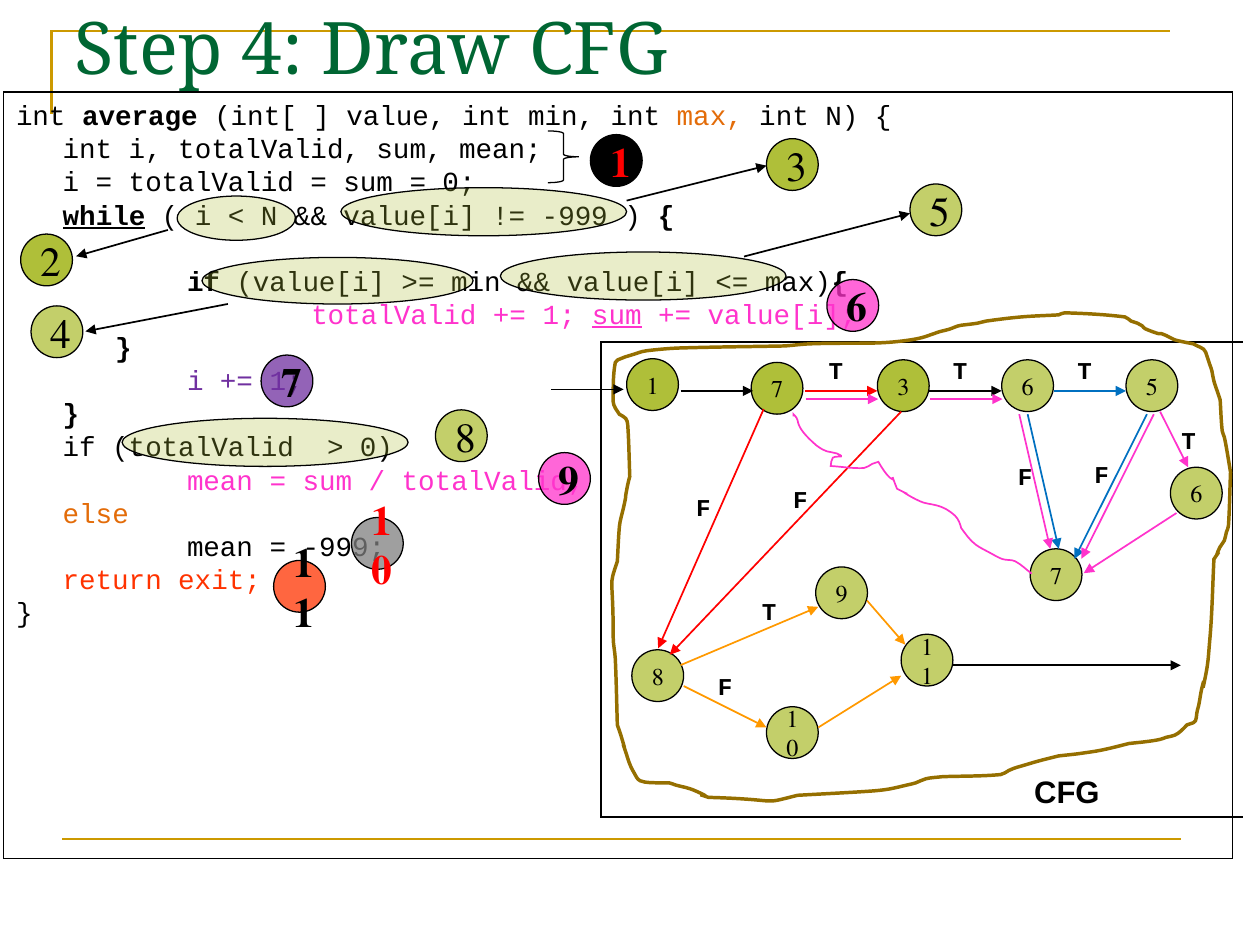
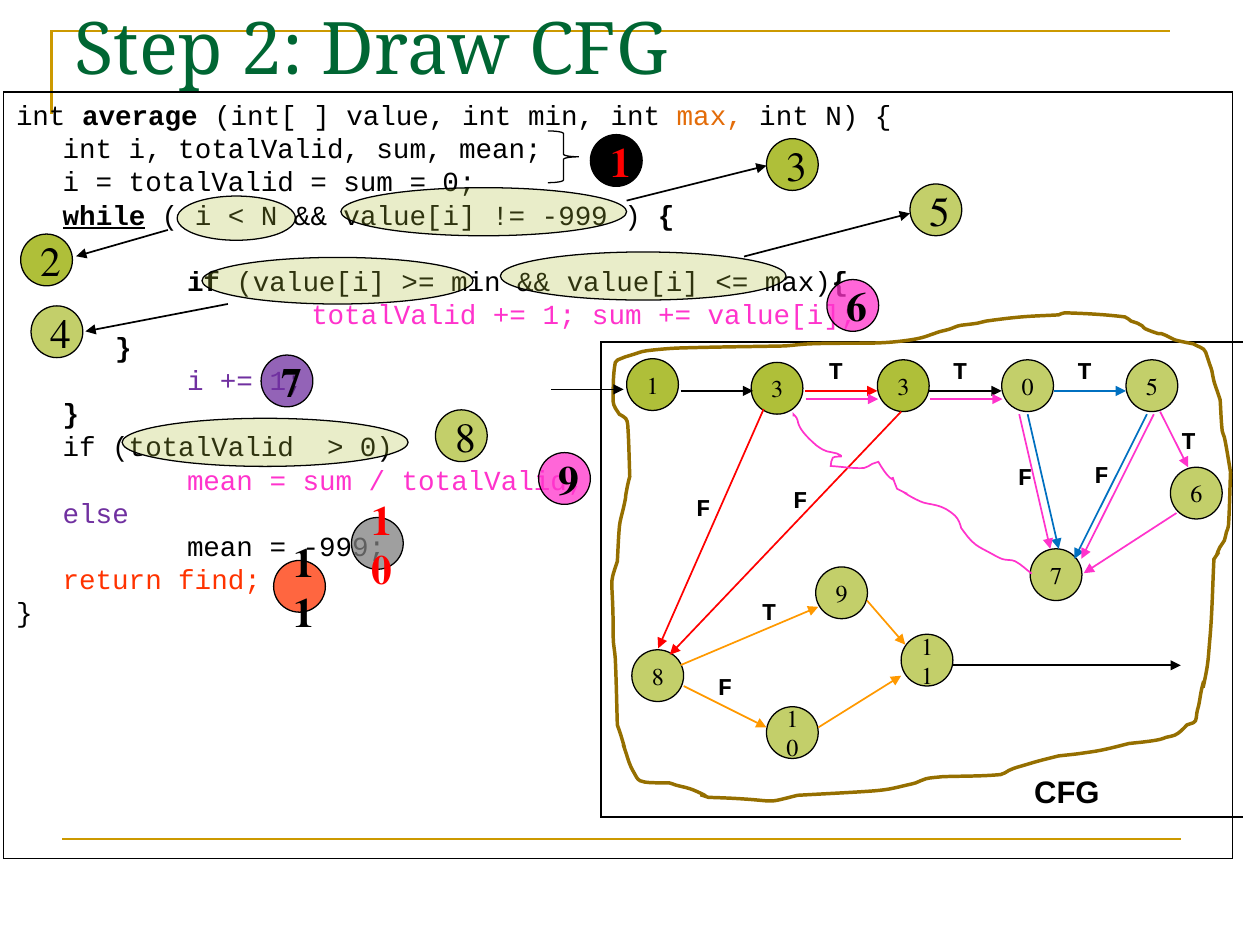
Step 4: 4 -> 2 (272, 50)
sum underline: present -> none (617, 315)
1 7: 7 -> 3 (777, 390)
3 6: 6 -> 0 (1028, 387)
else colour: orange -> purple (96, 514)
exit: exit -> find (220, 580)
